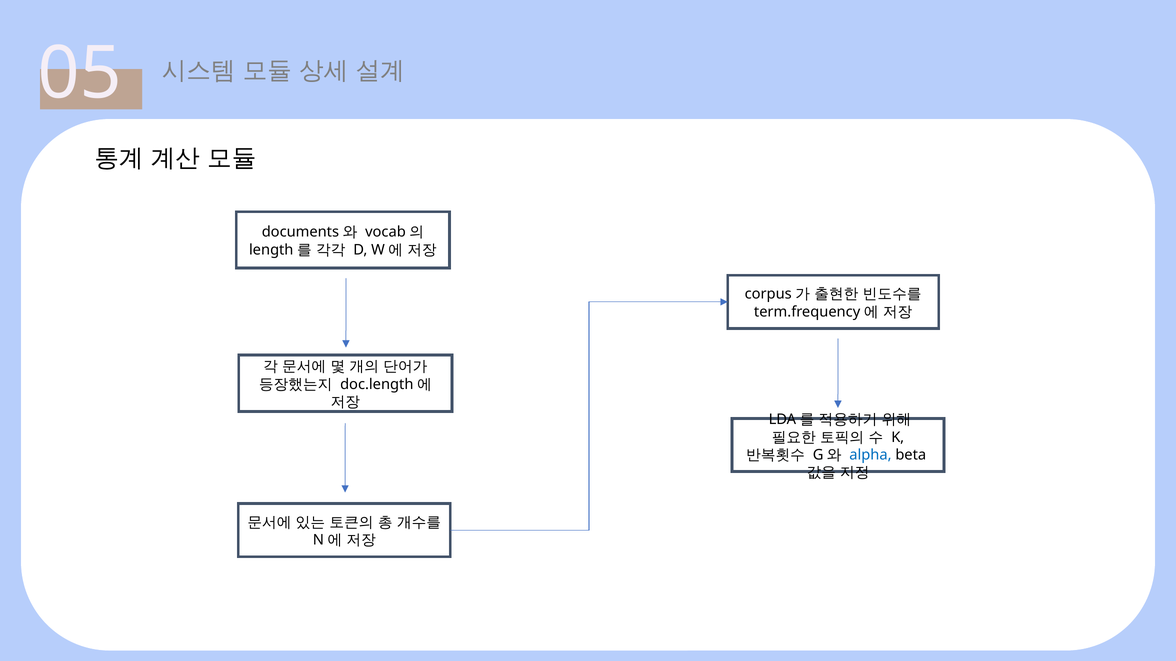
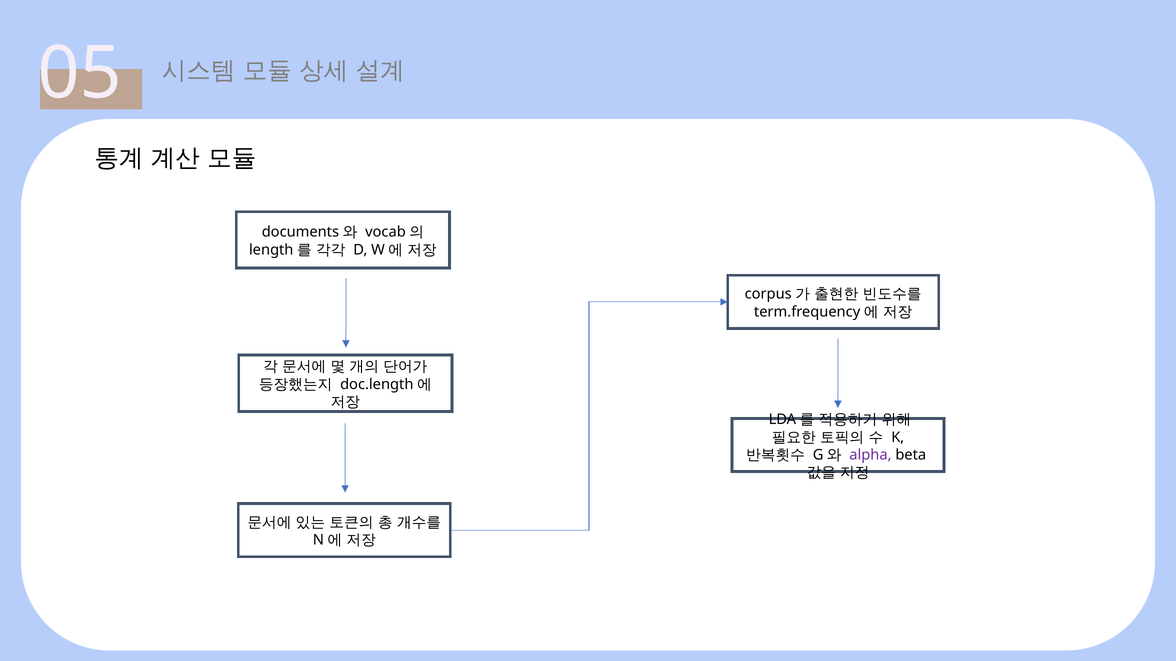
alpha colour: blue -> purple (870, 455)
